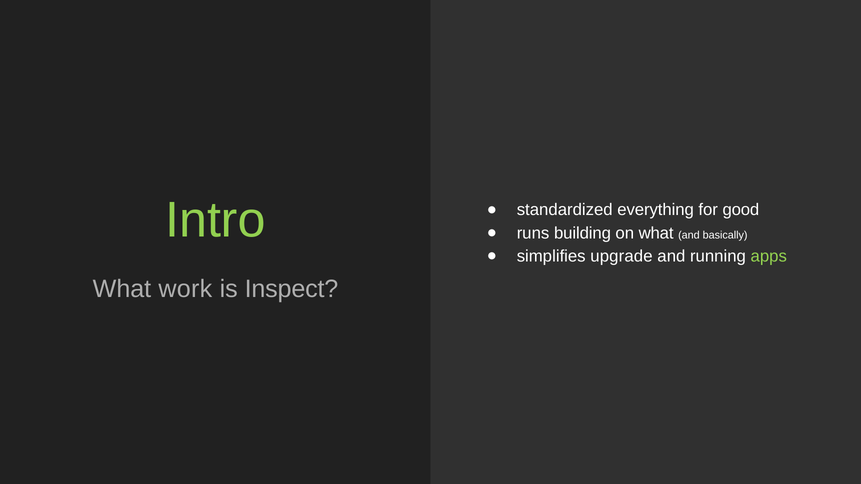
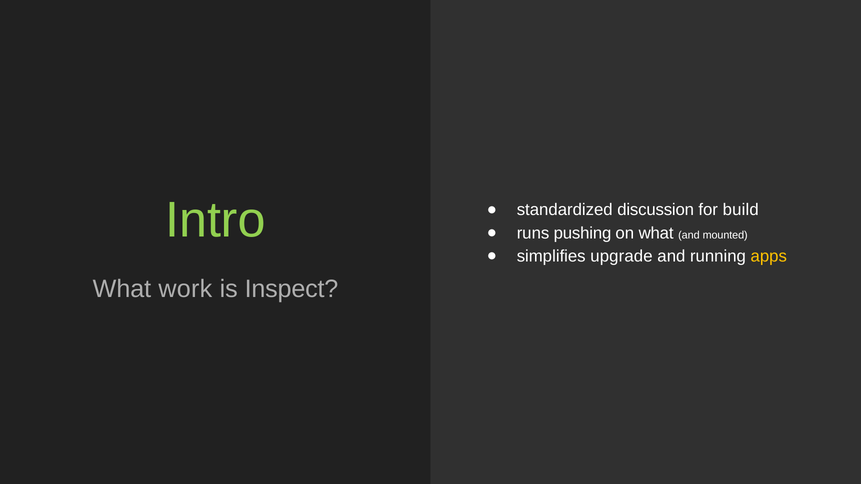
everything: everything -> discussion (656, 210)
good: good -> build (741, 210)
building: building -> pushing (583, 233)
basically: basically -> mounted (725, 235)
apps colour: light green -> yellow (769, 256)
